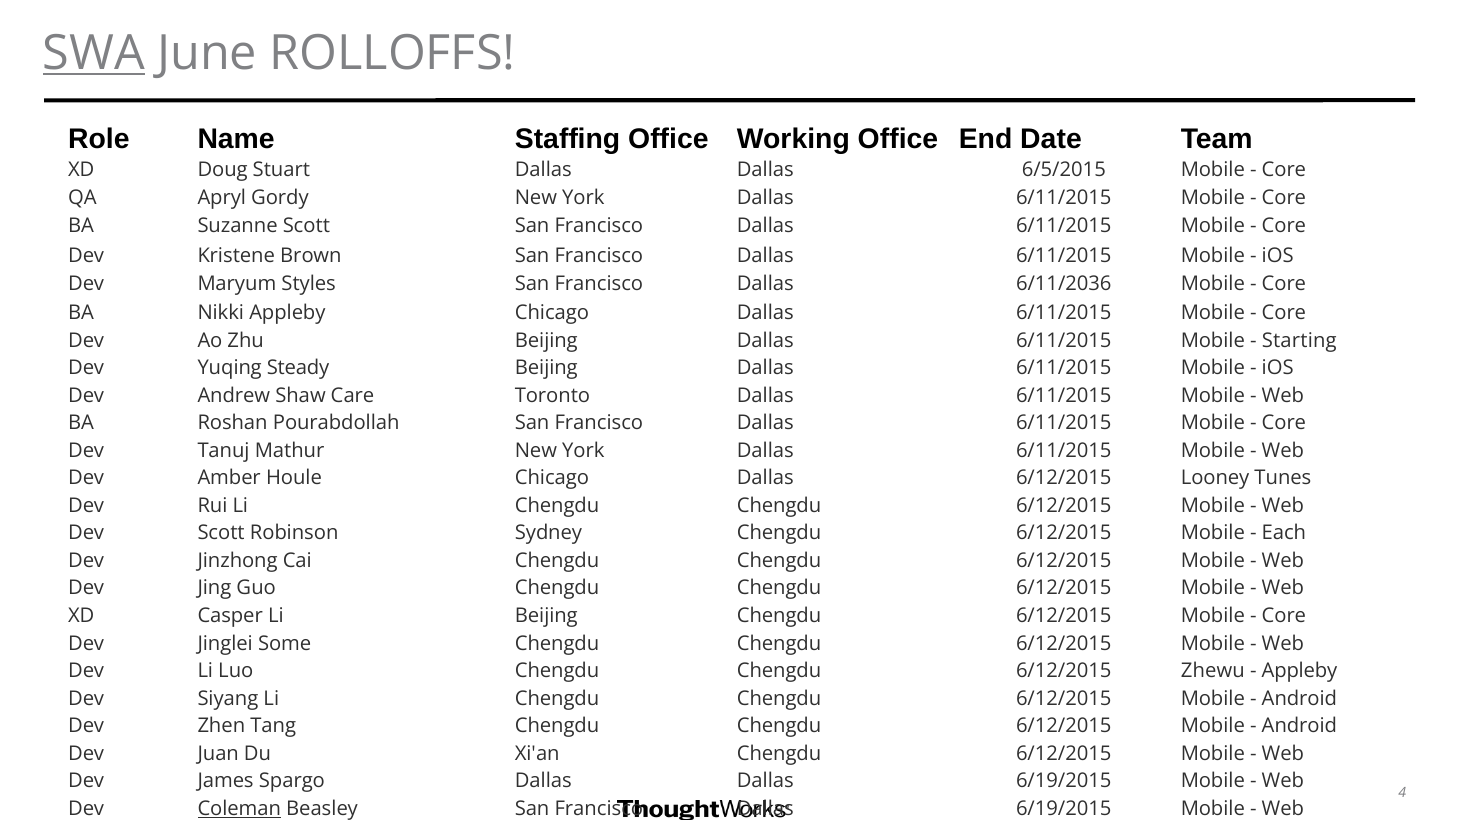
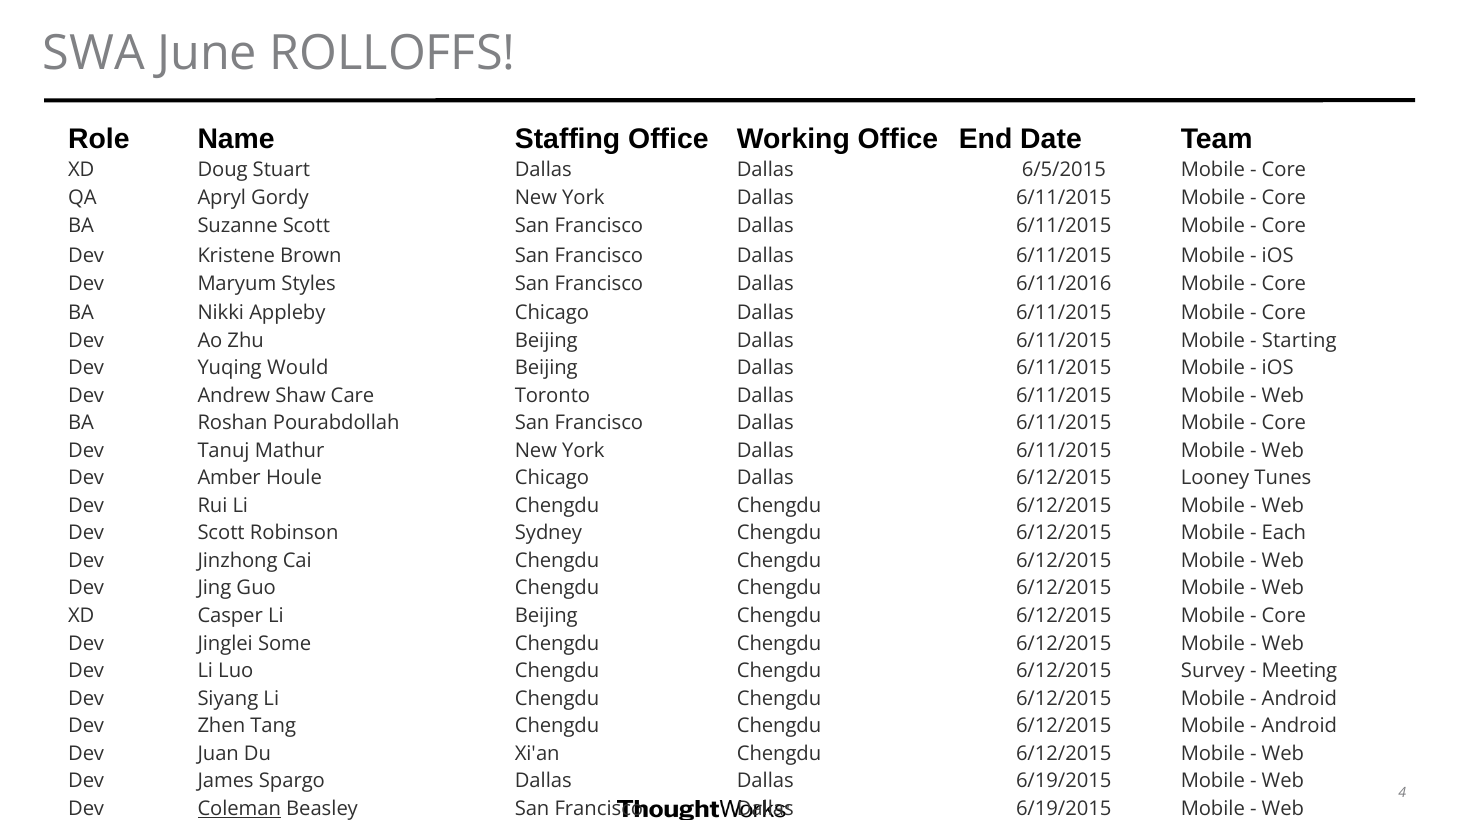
SWA underline: present -> none (94, 53)
6/11/2036: 6/11/2036 -> 6/11/2016 (1064, 284)
Steady: Steady -> Would (298, 368)
Zhewu: Zhewu -> Survey (1213, 671)
Appleby: Appleby -> Meeting (1299, 671)
